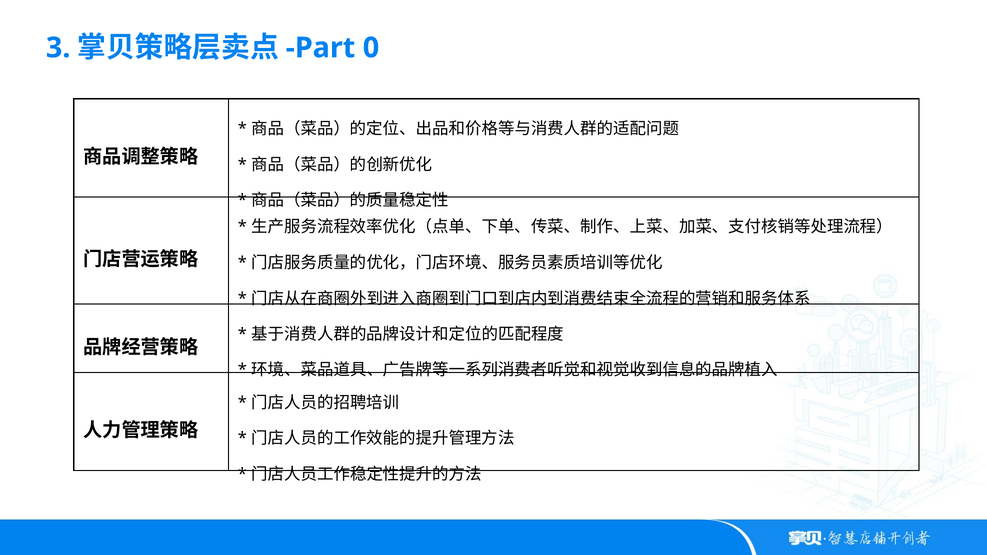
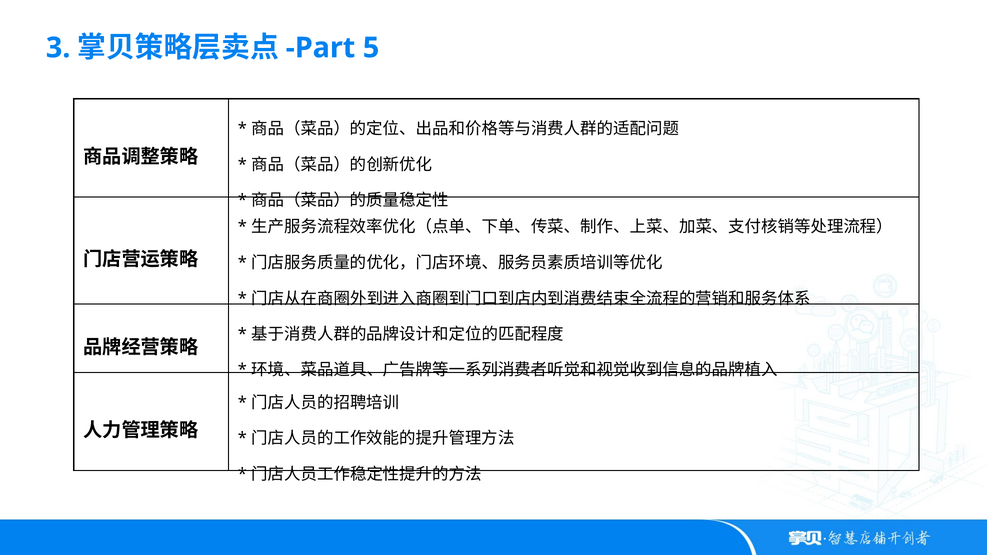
0: 0 -> 5 (371, 48)
